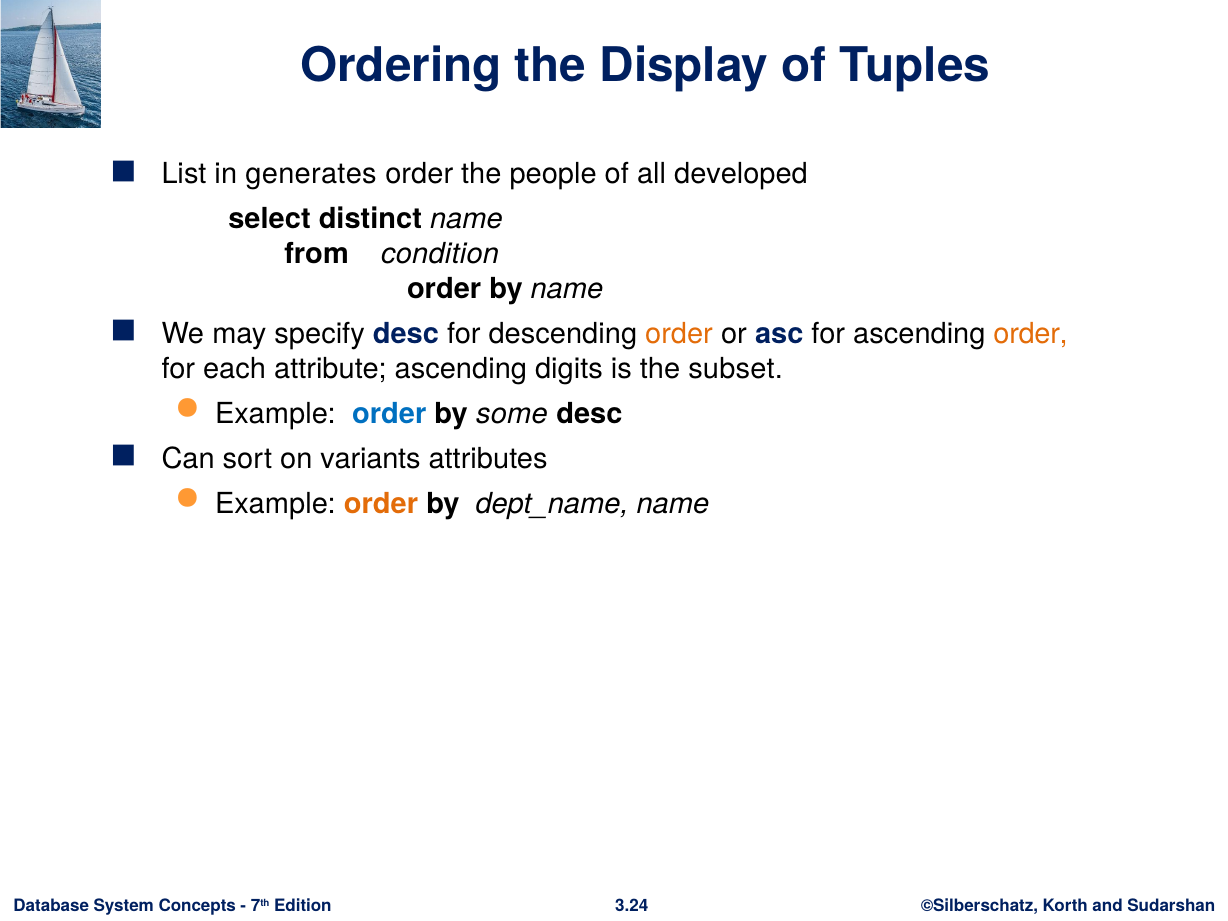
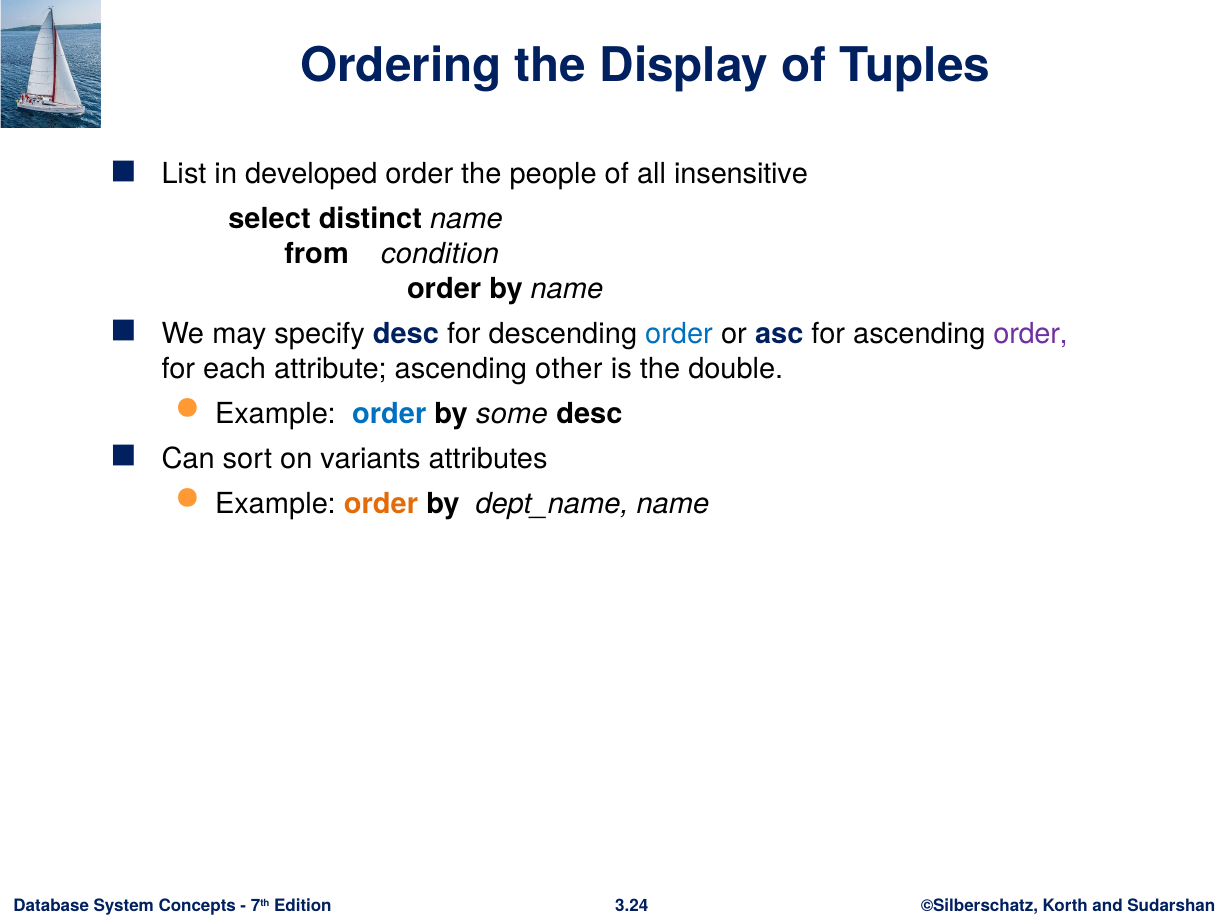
generates: generates -> developed (311, 174)
developed: developed -> insensitive (741, 174)
order colour: orange -> blue (679, 334)
order colour: orange -> purple (1031, 334)
digits: digits -> other (569, 369)
subset: subset -> double (736, 369)
